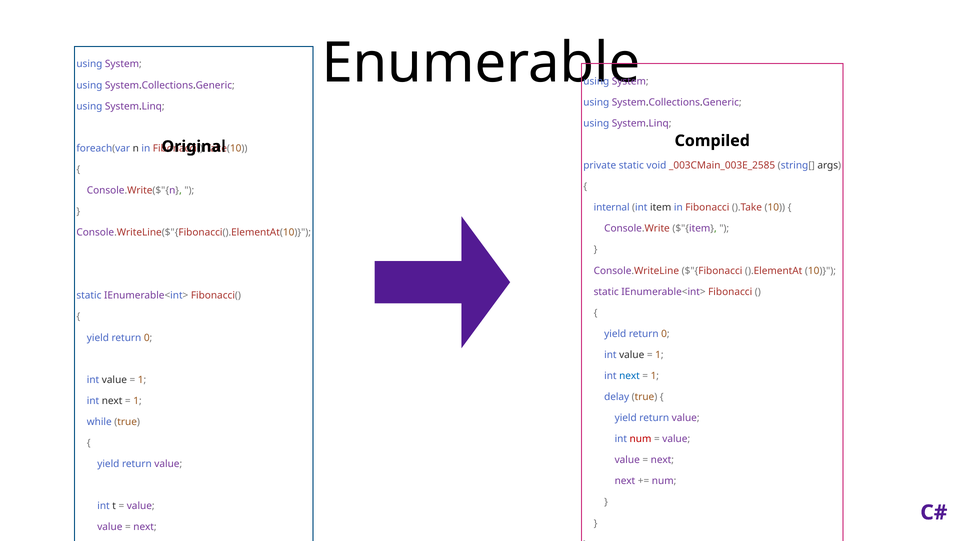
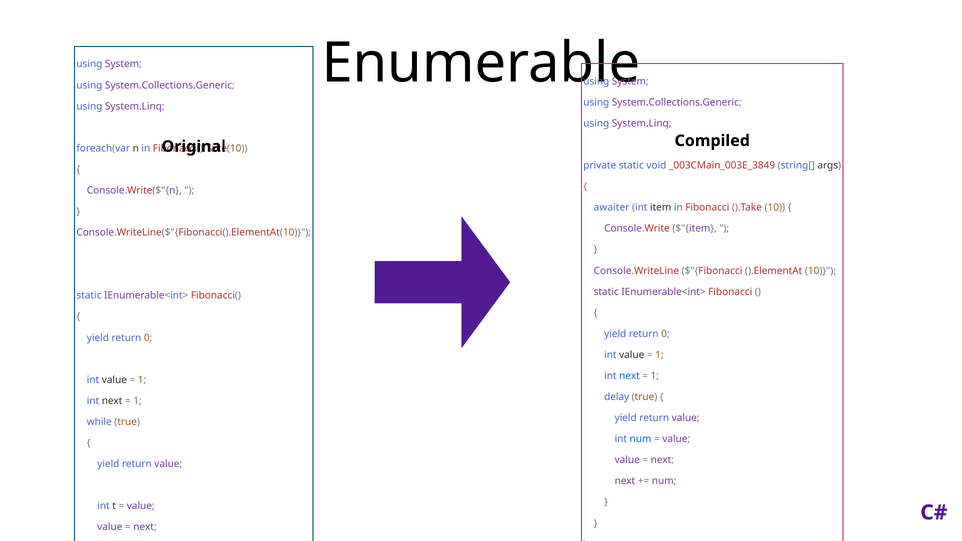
_003CMain_003E_2585: _003CMain_003E_2585 -> _003CMain_003E_3849 (722, 166)
internal: internal -> awaiter (612, 208)
num colour: red -> blue (640, 439)
